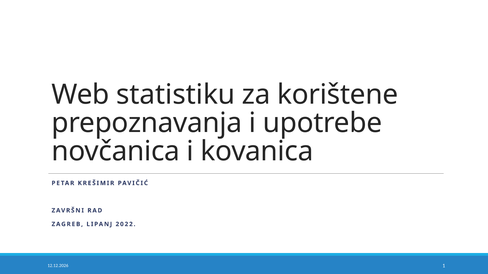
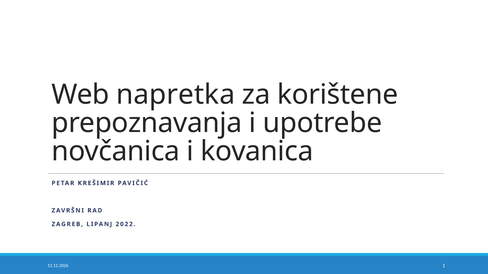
statistiku: statistiku -> napretka (176, 95)
